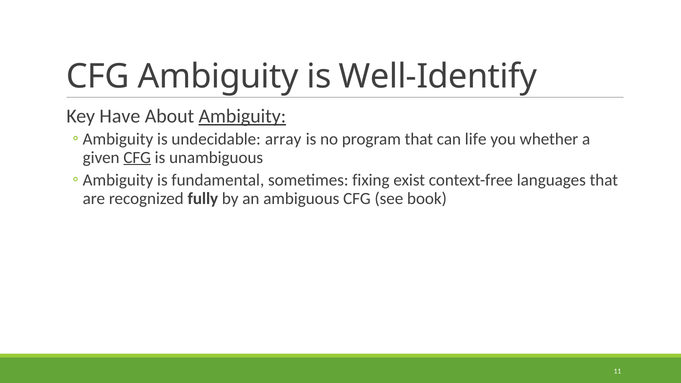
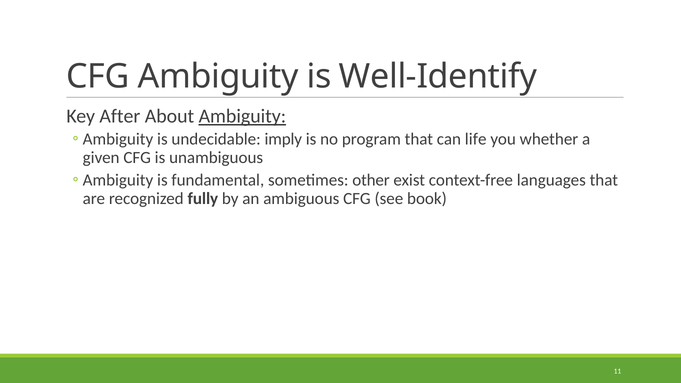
Have: Have -> After (120, 116)
array: array -> imply (283, 139)
CFG underline: present -> none (137, 157)
fixing: fixing -> other (371, 180)
